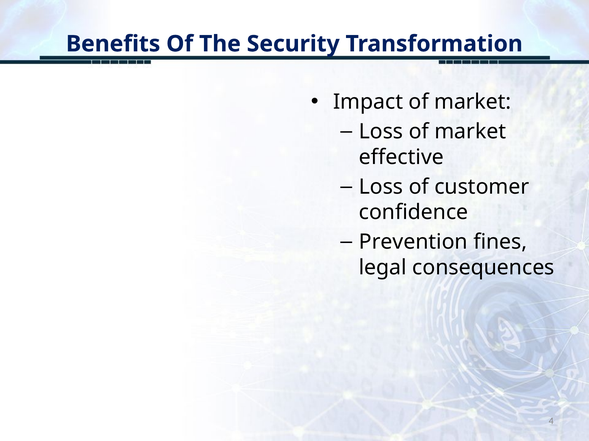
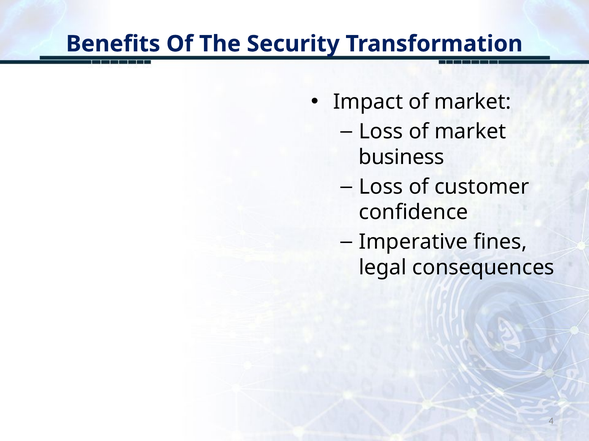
effective: effective -> business (401, 157)
Prevention: Prevention -> Imperative (413, 242)
